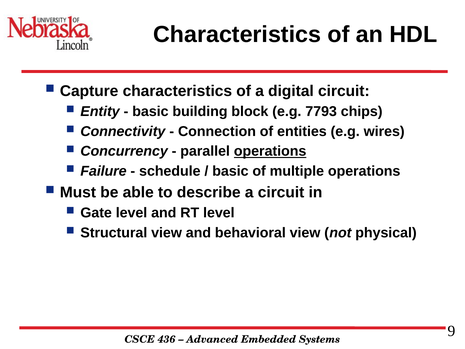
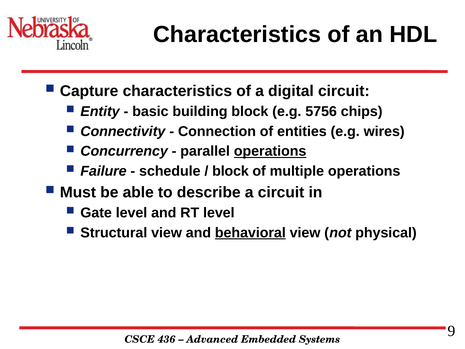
7793: 7793 -> 5756 (321, 111)
basic: basic -> block (230, 171)
behavioral underline: none -> present (250, 233)
